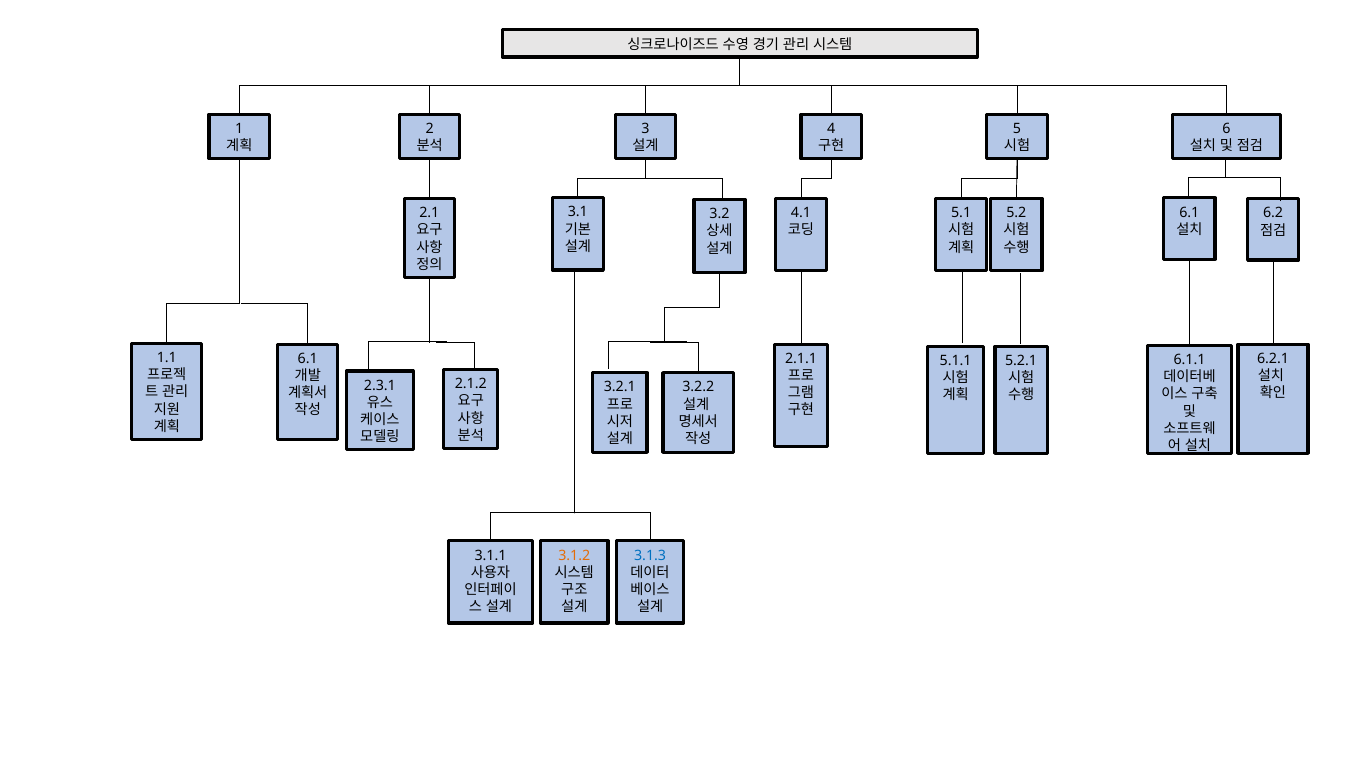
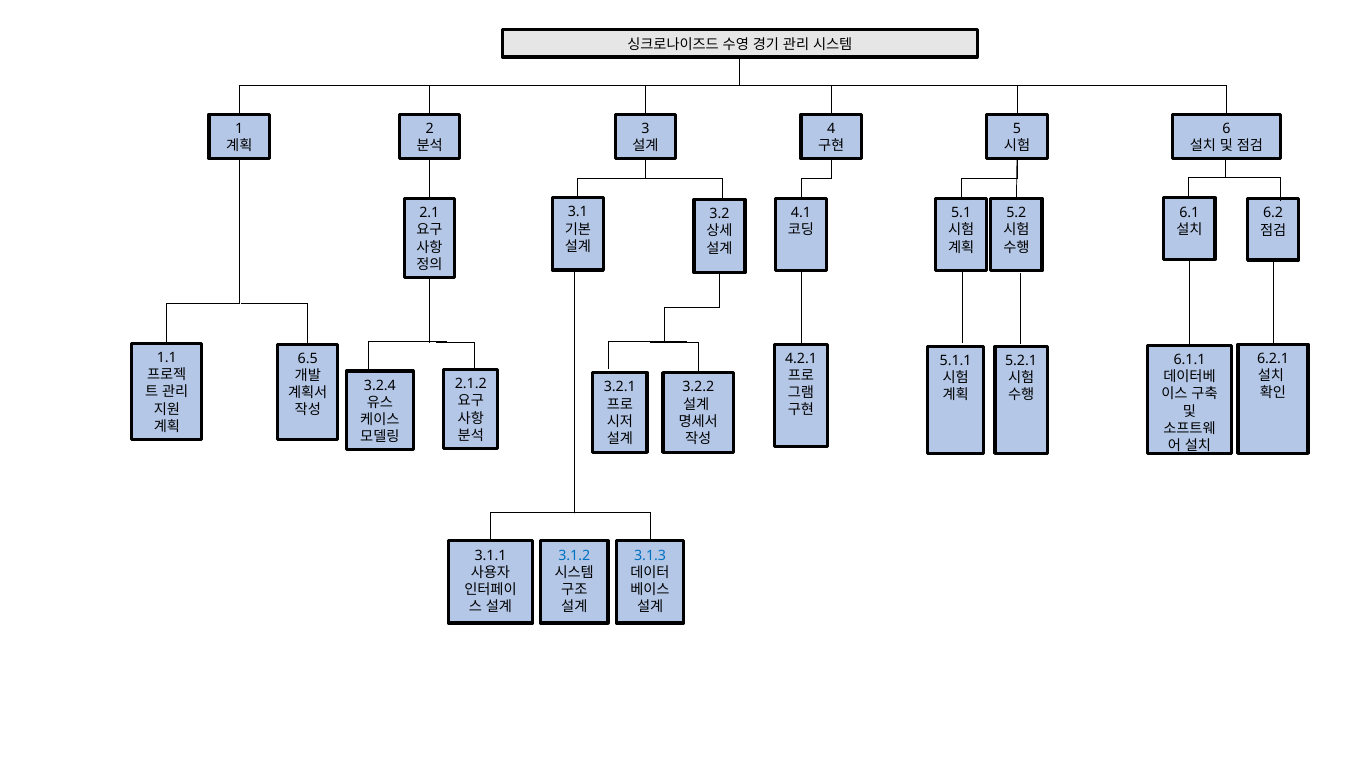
2.1.1: 2.1.1 -> 4.2.1 (801, 359)
6.1: 6.1 -> 6.5 (308, 359)
2.3.1: 2.3.1 -> 3.2.4 (380, 386)
3.1.2 colour: orange -> blue (574, 555)
